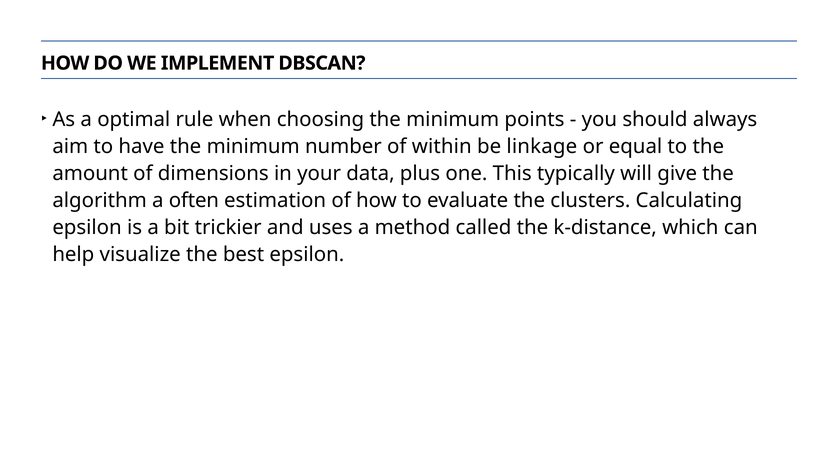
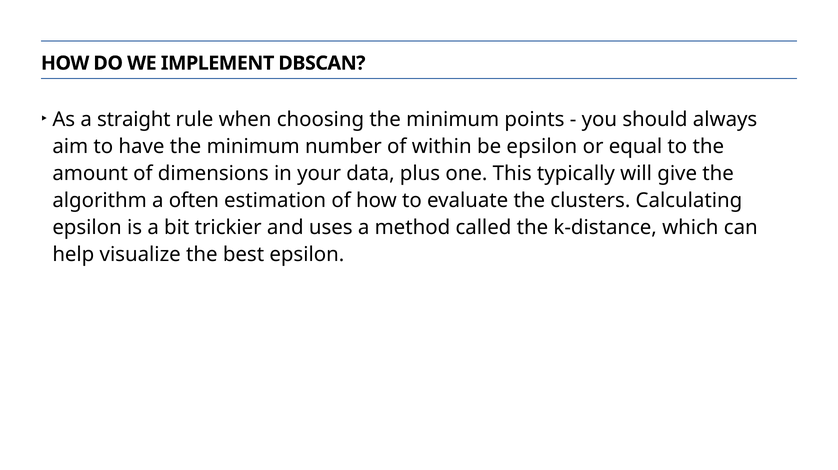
optimal: optimal -> straight (134, 120)
be linkage: linkage -> epsilon (542, 147)
